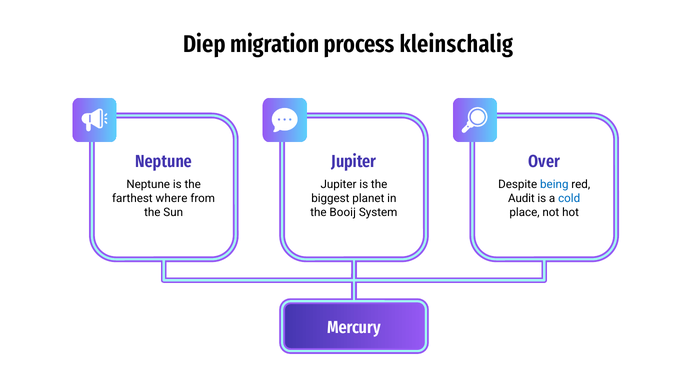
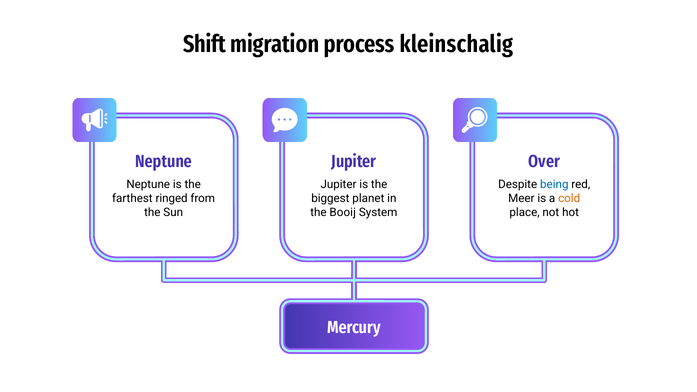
Diep: Diep -> Shift (205, 44)
where: where -> ringed (172, 199)
Audit: Audit -> Meer (521, 199)
cold colour: blue -> orange (569, 199)
